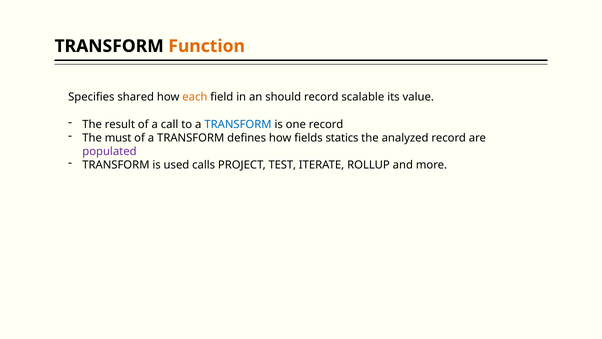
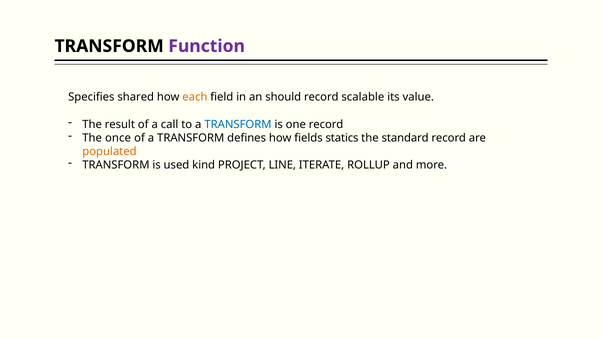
Function colour: orange -> purple (207, 46)
must: must -> once (118, 138)
analyzed: analyzed -> standard (405, 138)
populated colour: purple -> orange (109, 151)
calls: calls -> kind (204, 165)
TEST: TEST -> LINE (282, 165)
